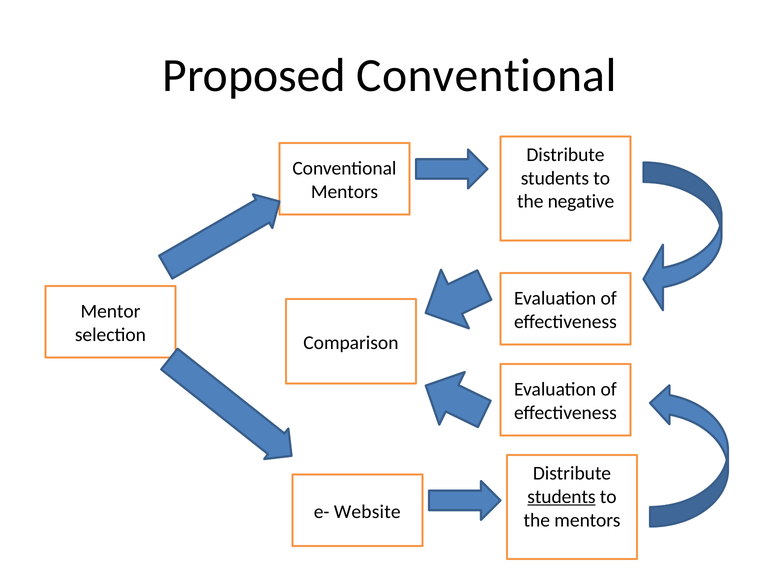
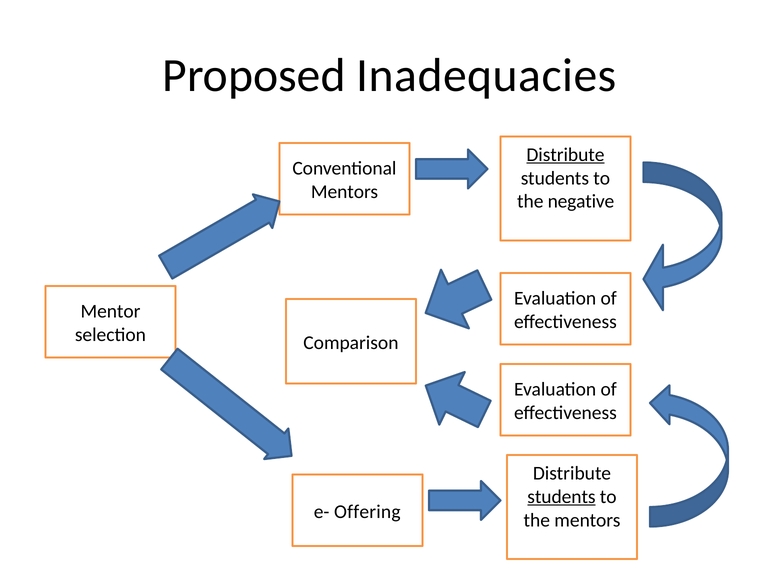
Proposed Conventional: Conventional -> Inadequacies (486, 76)
Distribute underline: none -> present (565, 155)
Website: Website -> Offering (367, 512)
